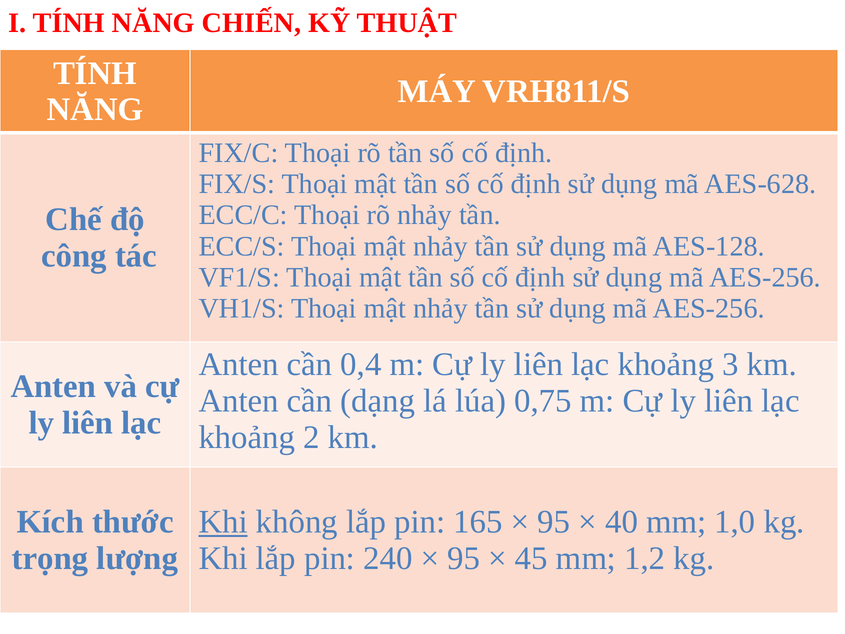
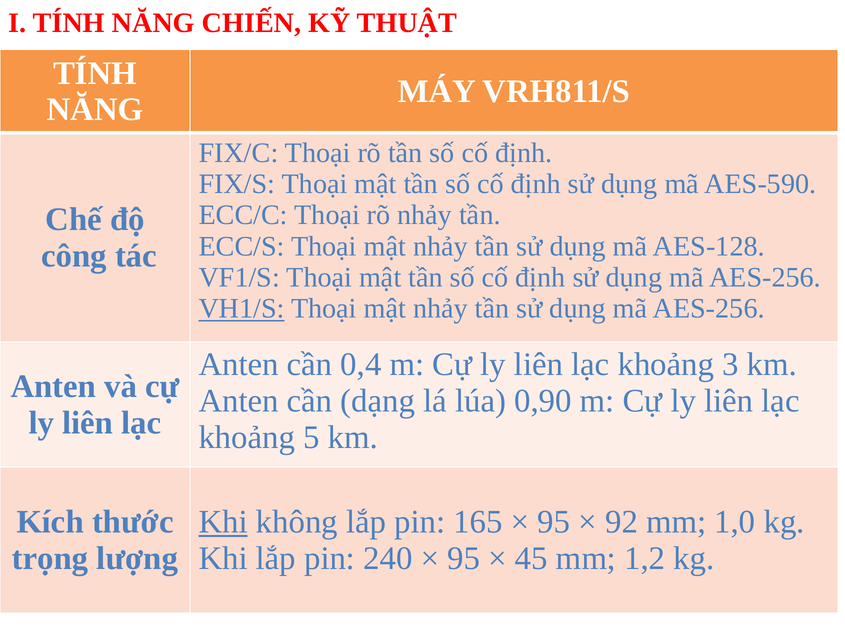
AES-628: AES-628 -> AES-590 (760, 184)
VH1/S underline: none -> present (242, 308)
0,75: 0,75 -> 0,90 (543, 401)
2: 2 -> 5 (311, 437)
40: 40 -> 92 (622, 522)
